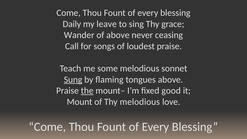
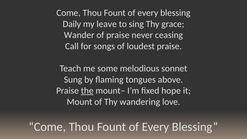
of above: above -> praise (118, 35)
Sung underline: present -> none (73, 80)
good: good -> hope (171, 91)
Thy melodious: melodious -> wandering (140, 102)
